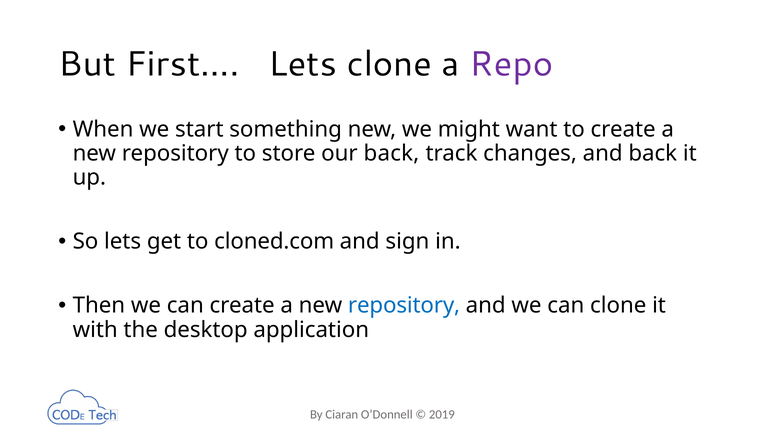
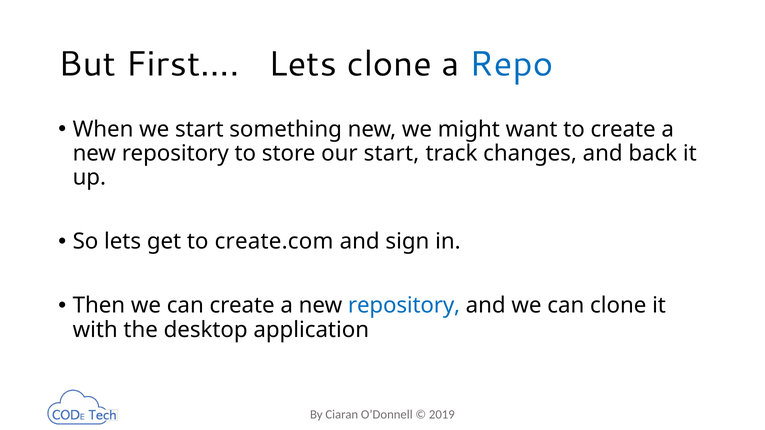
Repo colour: purple -> blue (512, 64)
our back: back -> start (391, 153)
cloned.com: cloned.com -> create.com (274, 242)
